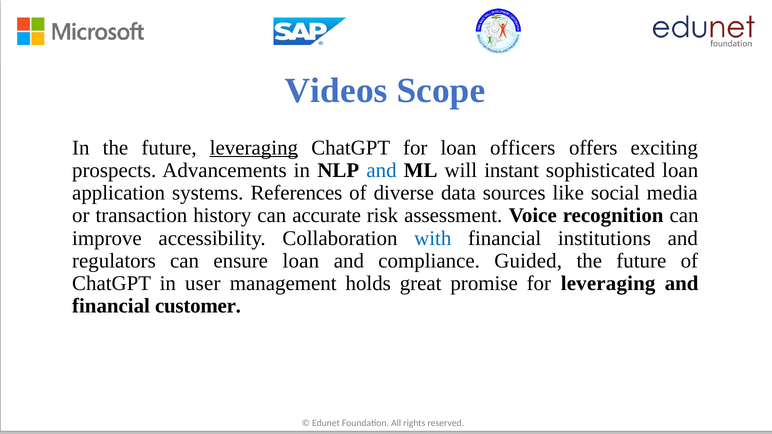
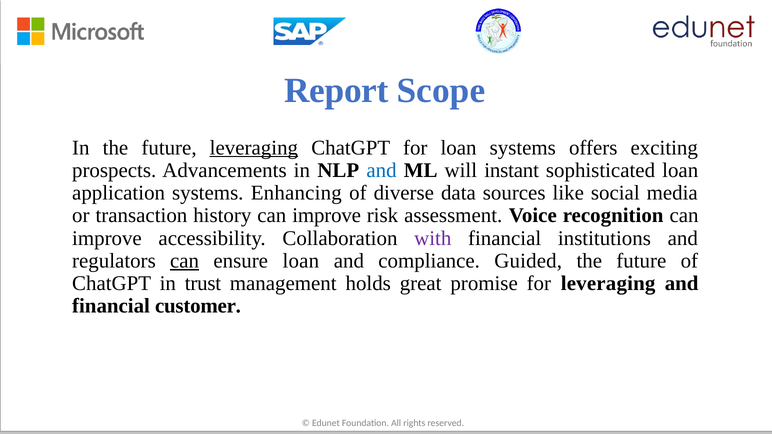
Videos: Videos -> Report (336, 91)
loan officers: officers -> systems (523, 148)
References: References -> Enhancing (296, 193)
history can accurate: accurate -> improve (327, 216)
with colour: blue -> purple (433, 238)
can underline: none -> present (185, 261)
user: user -> trust (203, 284)
